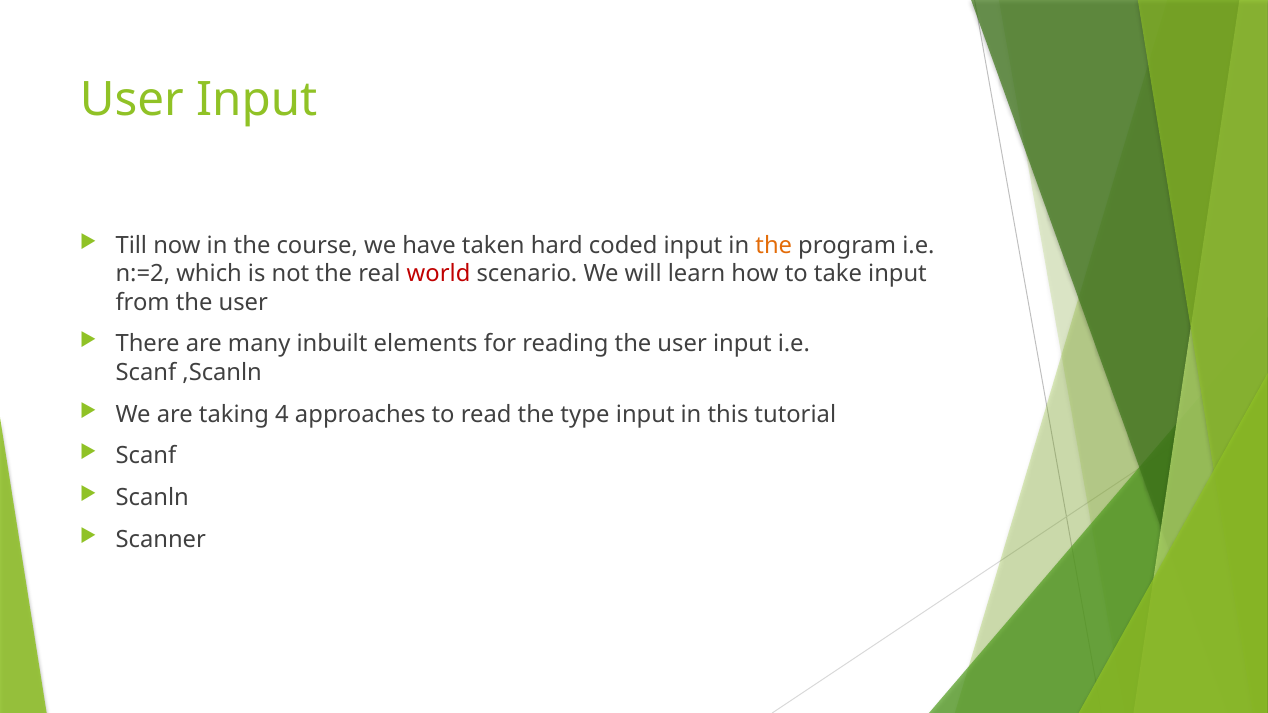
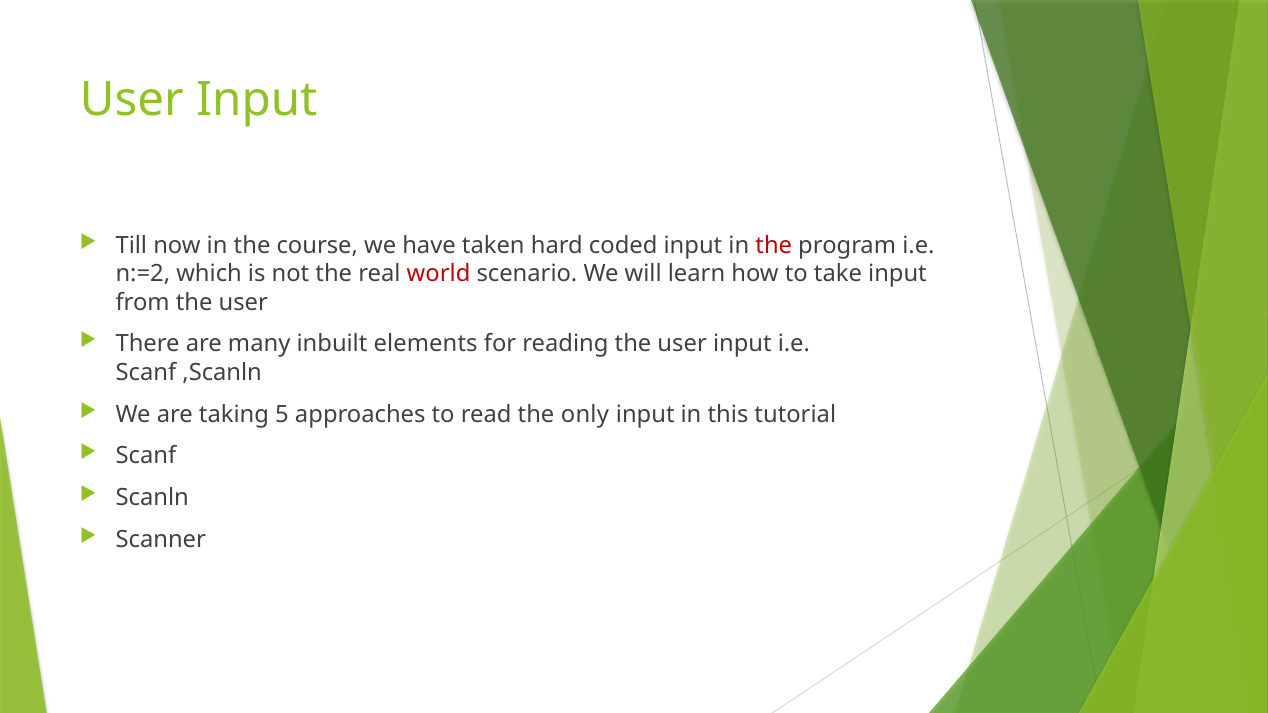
the colour: orange -> red (774, 245)
4: 4 -> 5 (282, 414)
type: type -> only (585, 414)
